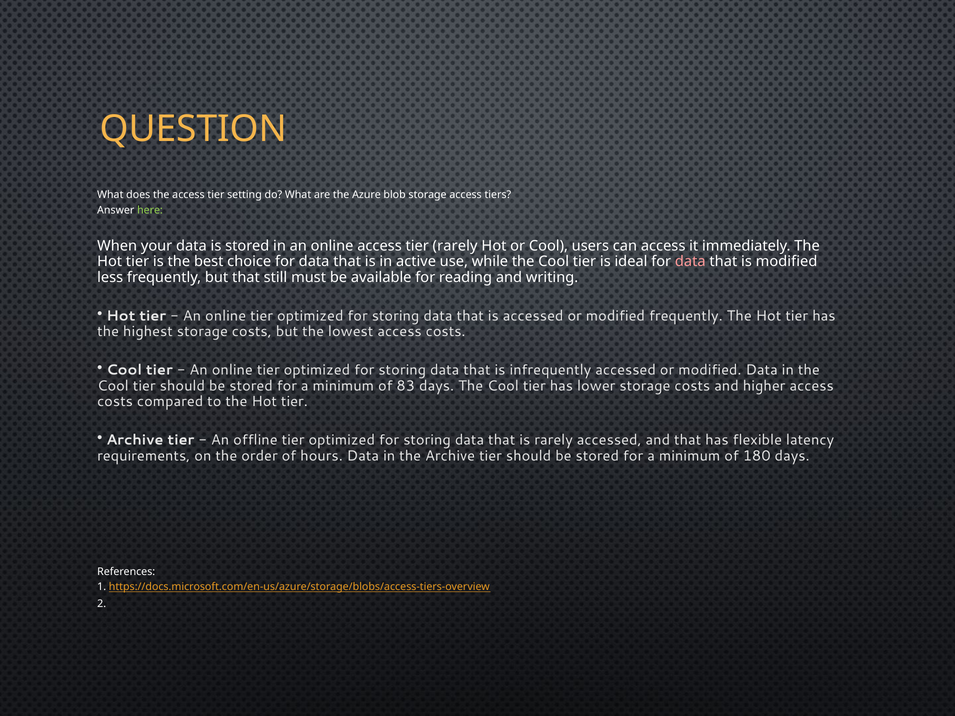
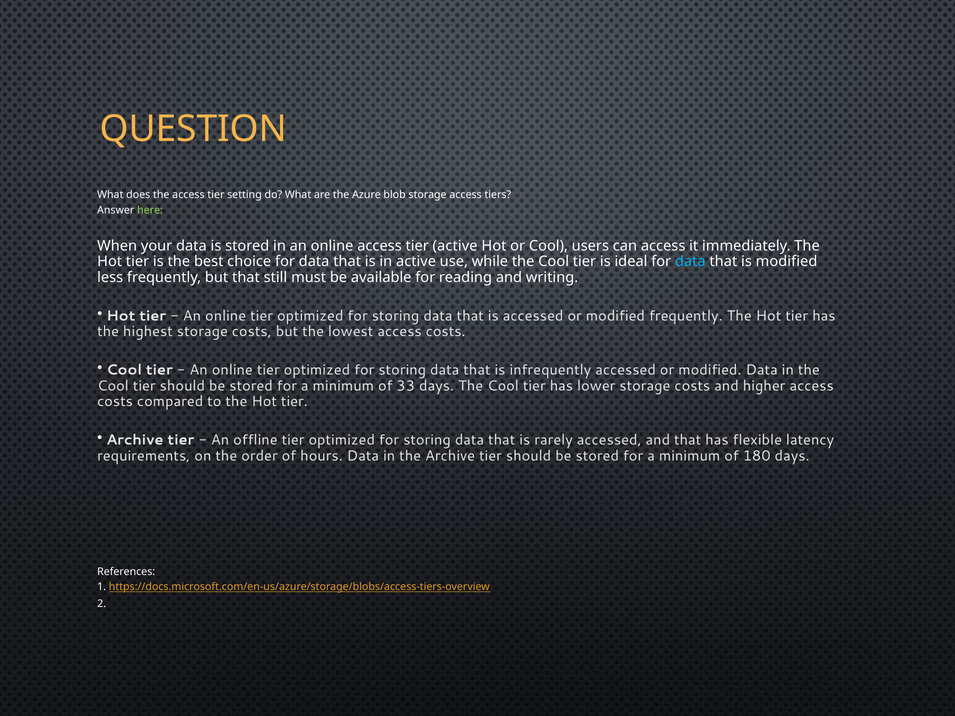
tier rarely: rarely -> active (455, 246)
data colour: pink -> light blue (690, 262)
83: 83 -> 33 (406, 386)
